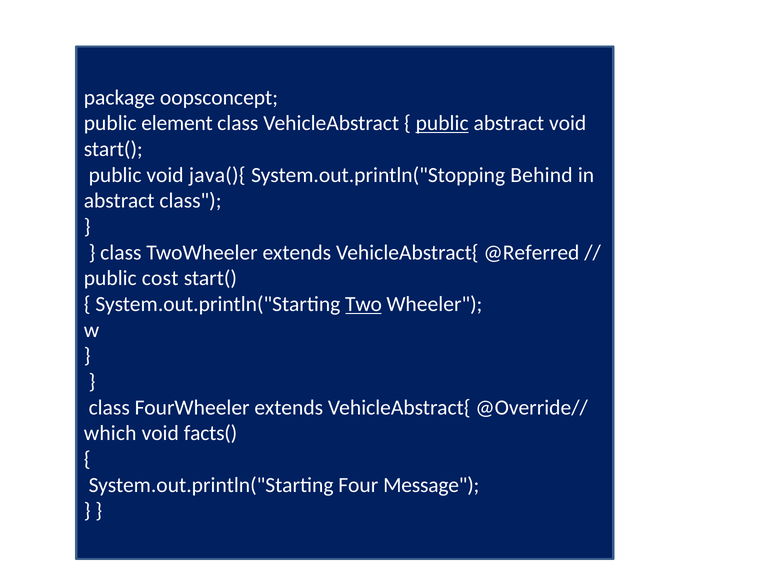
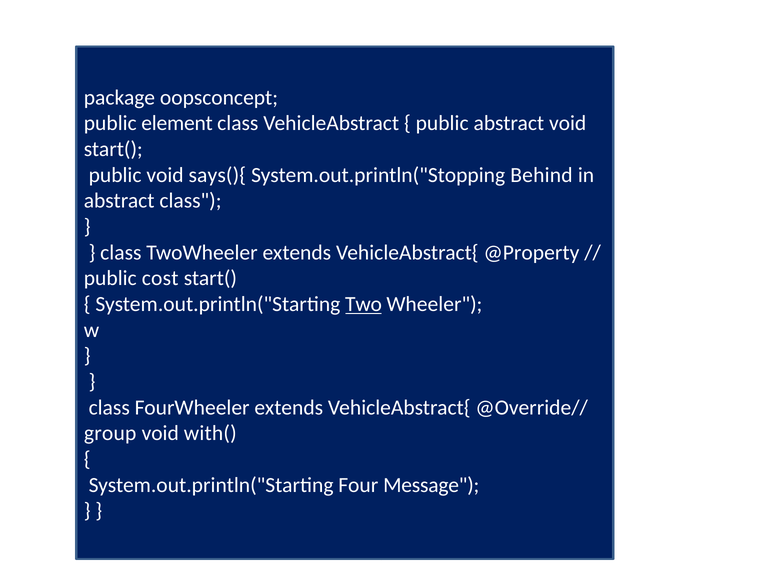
public underline: present -> none (442, 123)
java(){: java(){ -> says(){ (217, 175)
@Referred: @Referred -> @Property (531, 253)
which: which -> group (110, 434)
facts(: facts( -> with( (210, 434)
